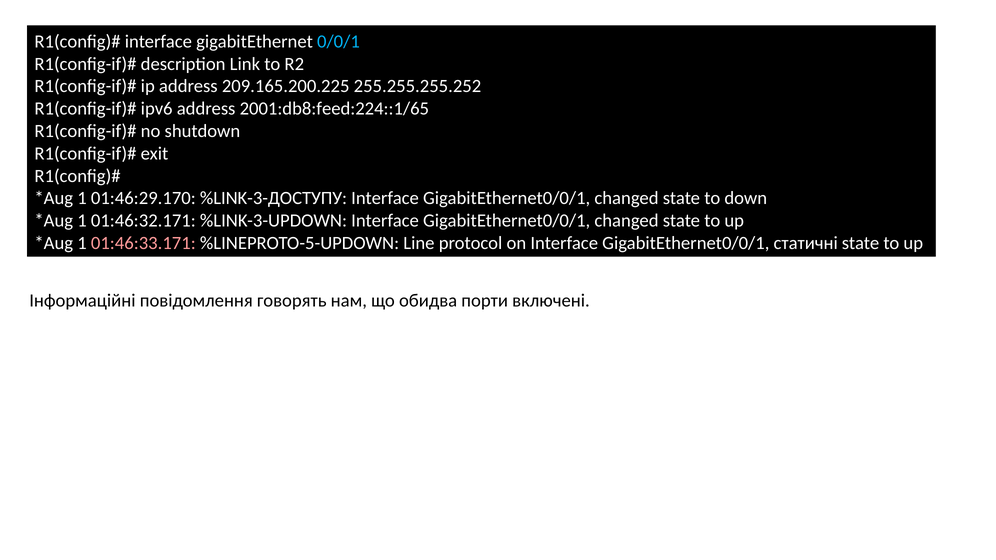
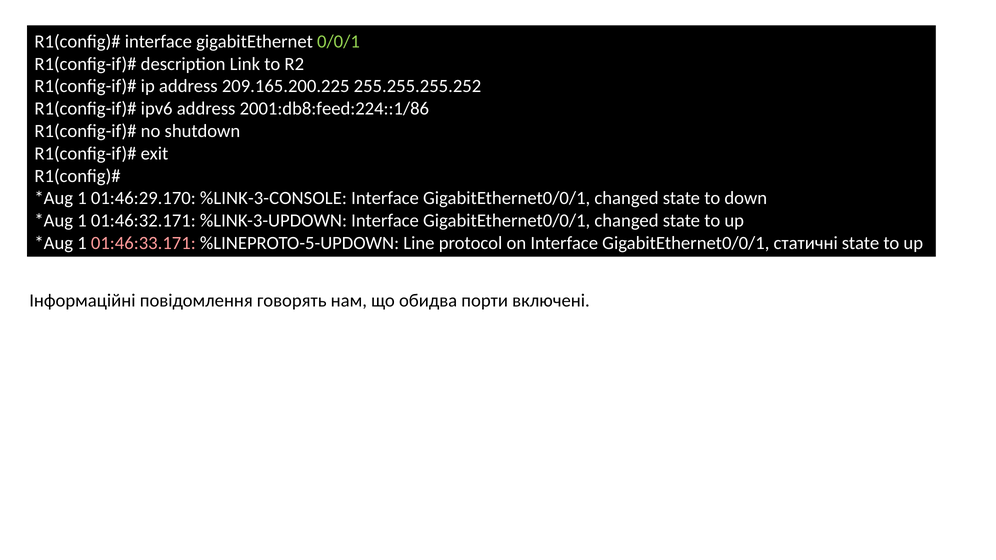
0/0/1 colour: light blue -> light green (338, 42)
2001:db8:feed:224::1/65: 2001:db8:feed:224::1/65 -> 2001:db8:feed:224::1/86 (334, 109)
%LINK-3-ДОСТУПУ: %LINK-3-ДОСТУПУ -> %LINK-3-CONSOLE (273, 198)
